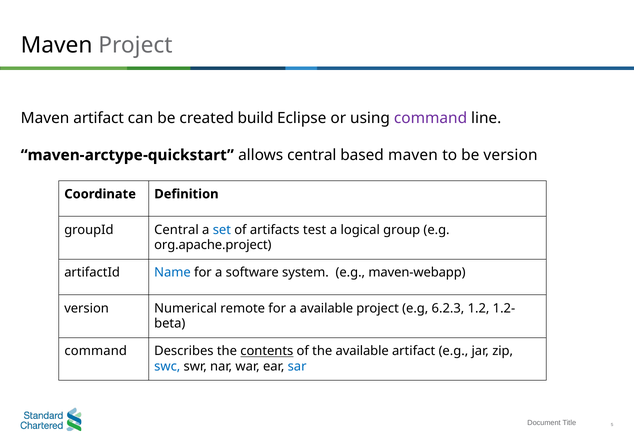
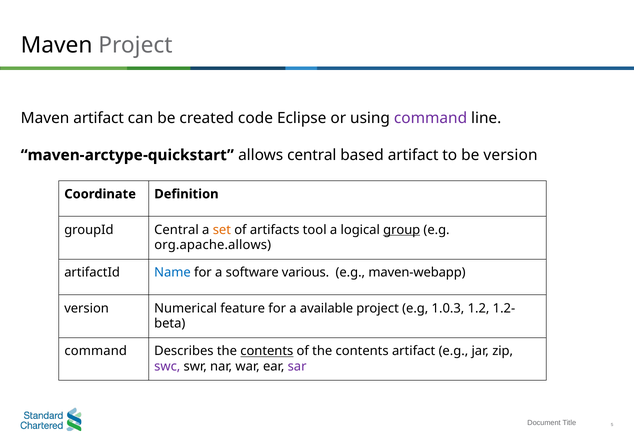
build: build -> code (255, 118)
based maven: maven -> artifact (413, 155)
set colour: blue -> orange (222, 230)
test: test -> tool (315, 230)
group underline: none -> present (402, 230)
org.apache.project: org.apache.project -> org.apache.allows (213, 245)
system: system -> various (306, 273)
remote: remote -> feature (243, 308)
6.2.3: 6.2.3 -> 1.0.3 (448, 308)
of the available: available -> contents (362, 351)
swc colour: blue -> purple (167, 366)
sar colour: blue -> purple (297, 366)
